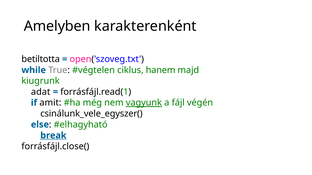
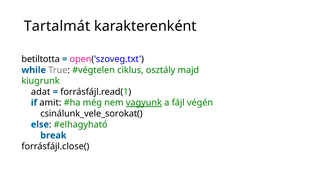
Amelyben: Amelyben -> Tartalmát (57, 26)
hanem: hanem -> osztály (161, 70)
csinálunk_vele_egyszer(: csinálunk_vele_egyszer( -> csinálunk_vele_sorokat( (91, 114)
break underline: present -> none (53, 136)
